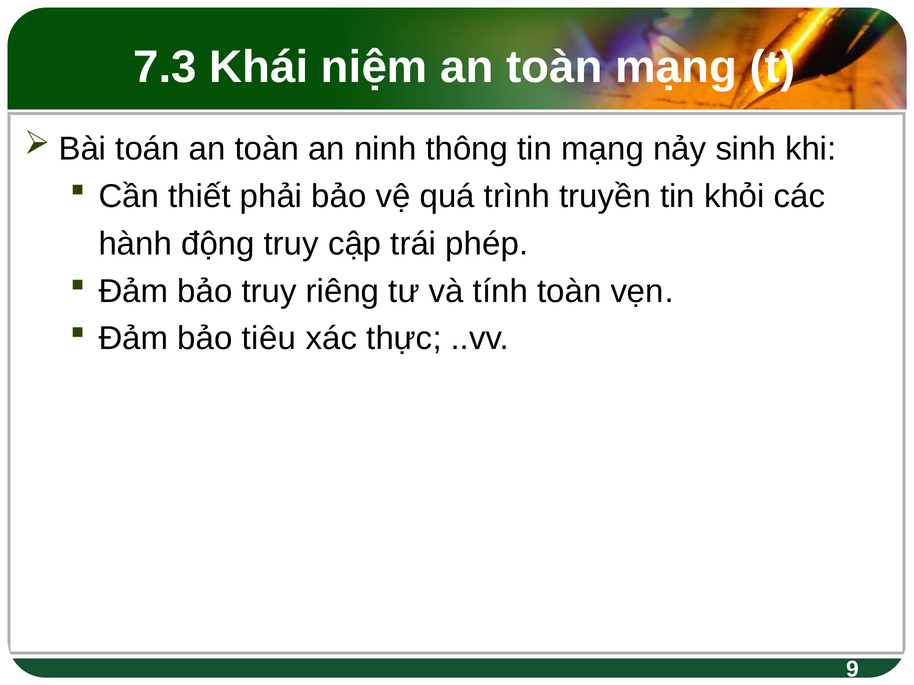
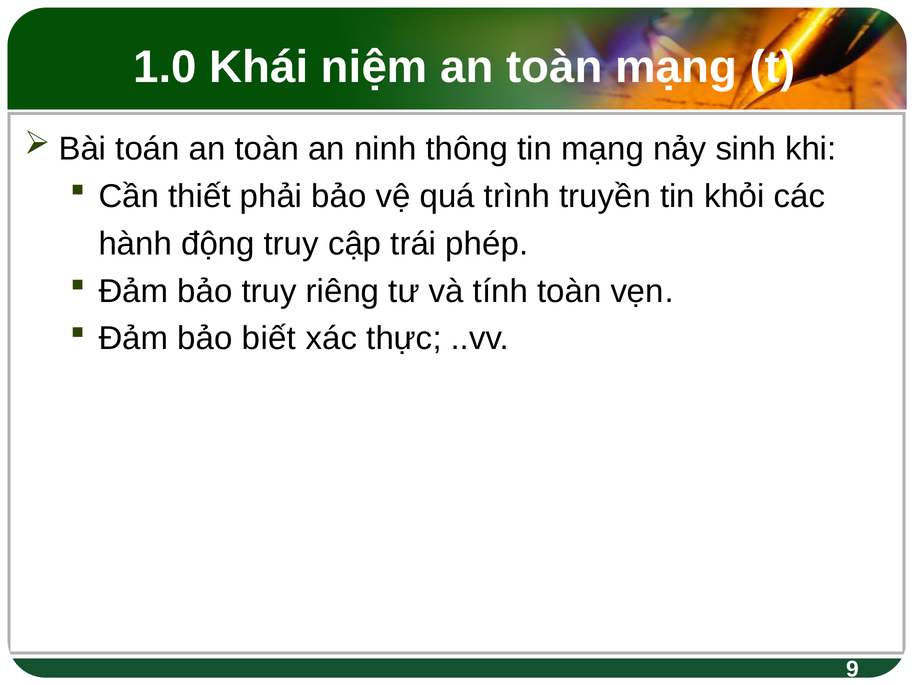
7.3: 7.3 -> 1.0 (165, 67)
tiêu: tiêu -> biết (269, 339)
